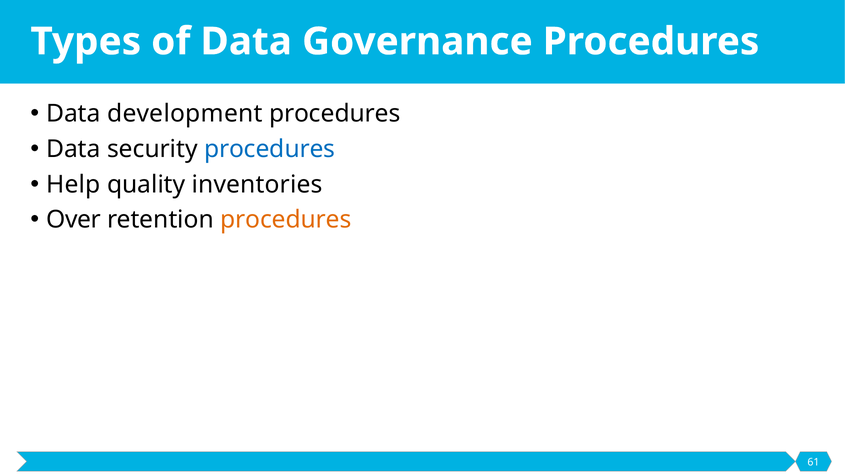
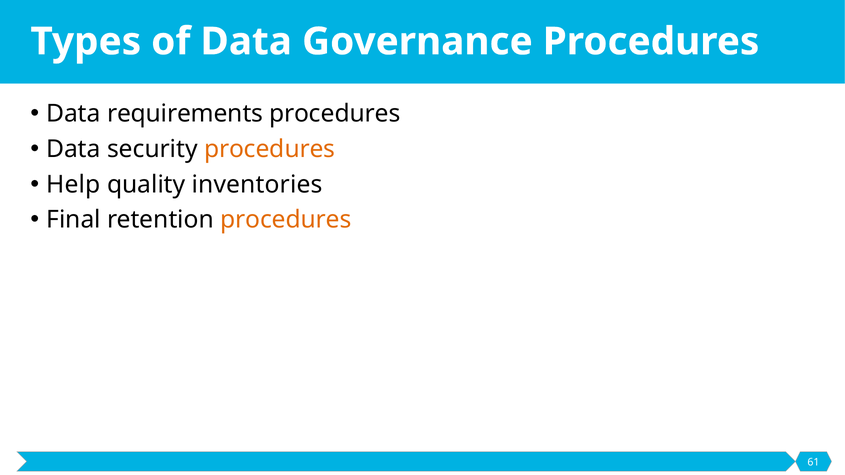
development: development -> requirements (185, 114)
procedures colour: blue -> orange (270, 149)
Over: Over -> Final (73, 220)
